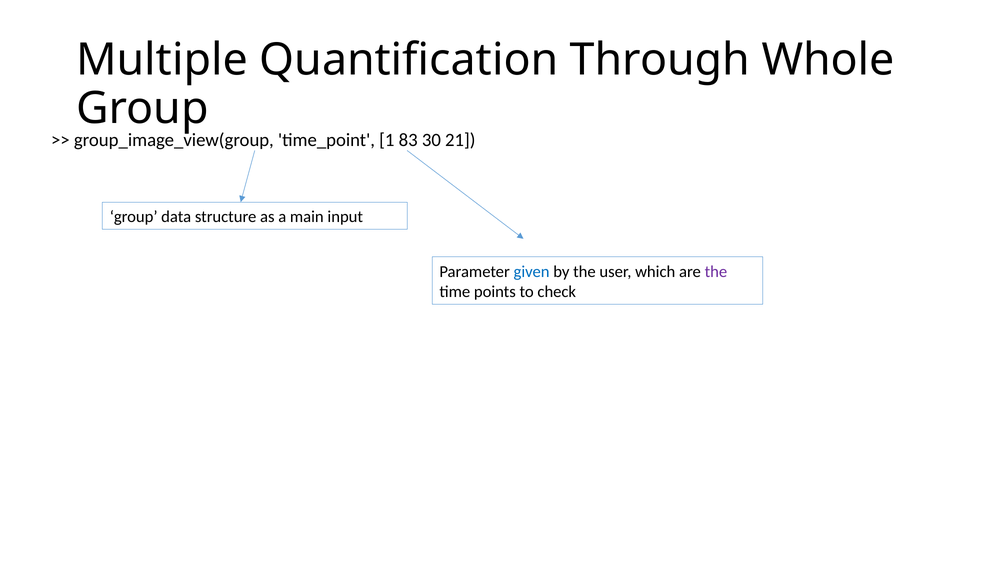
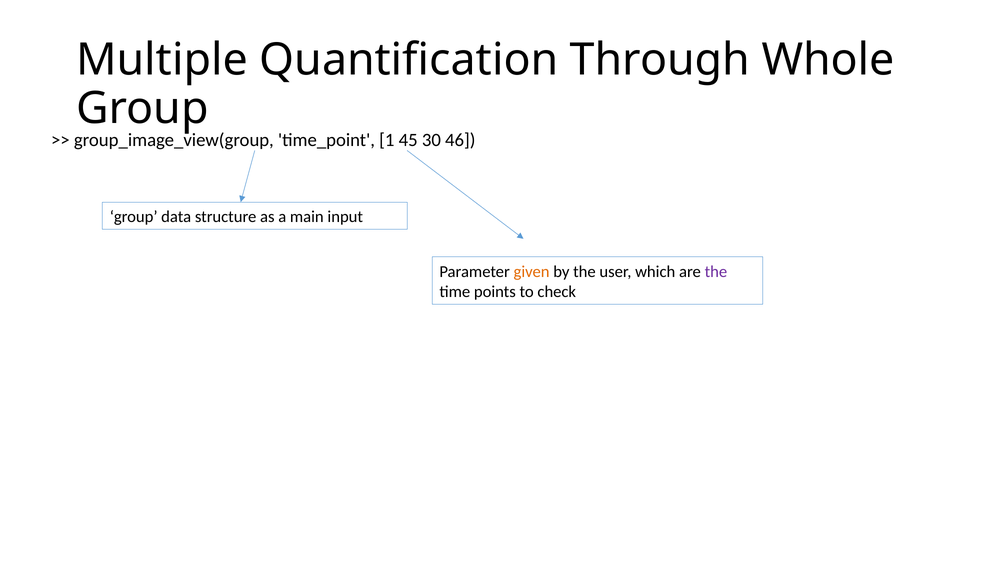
83: 83 -> 45 (408, 140)
21: 21 -> 46 (460, 140)
given colour: blue -> orange (532, 271)
